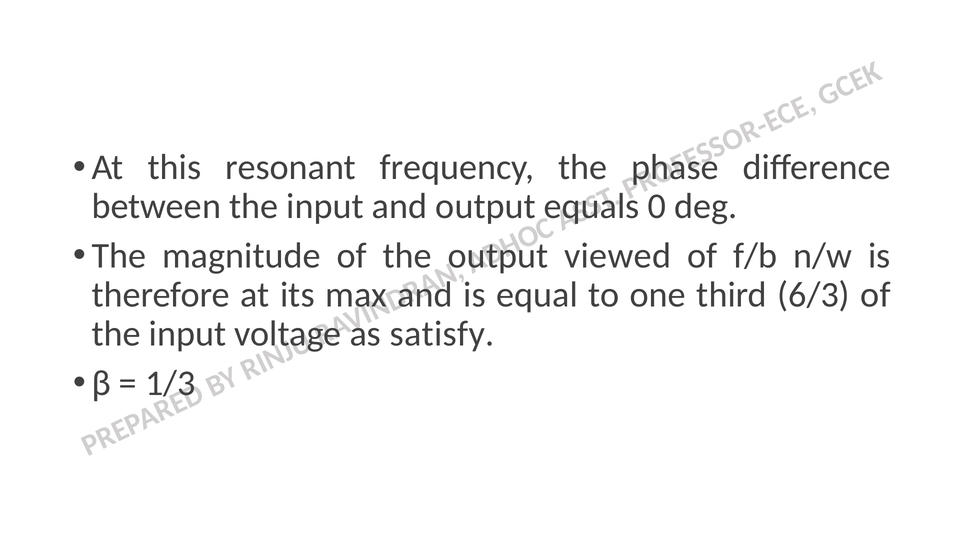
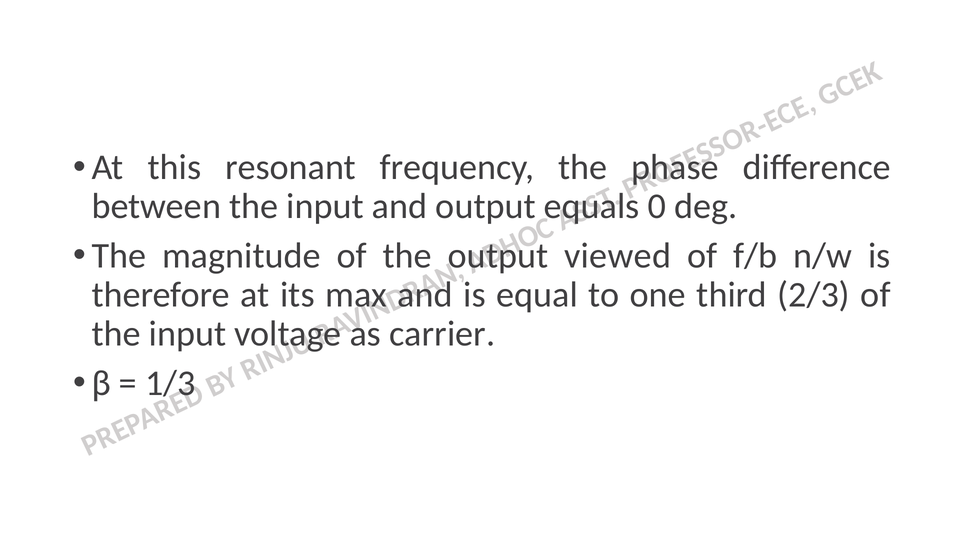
6/3: 6/3 -> 2/3 (814, 295)
satisfy: satisfy -> carrier (442, 334)
